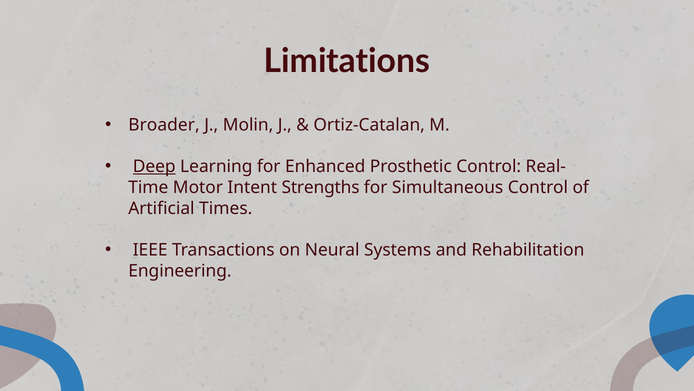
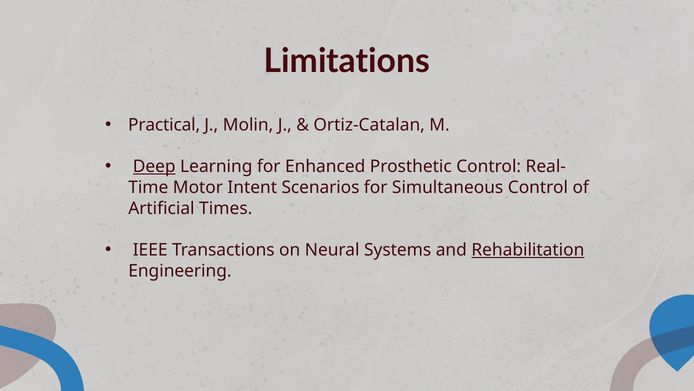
Broader: Broader -> Practical (164, 125)
Strengths: Strengths -> Scenarios (321, 187)
Rehabilitation underline: none -> present (528, 250)
